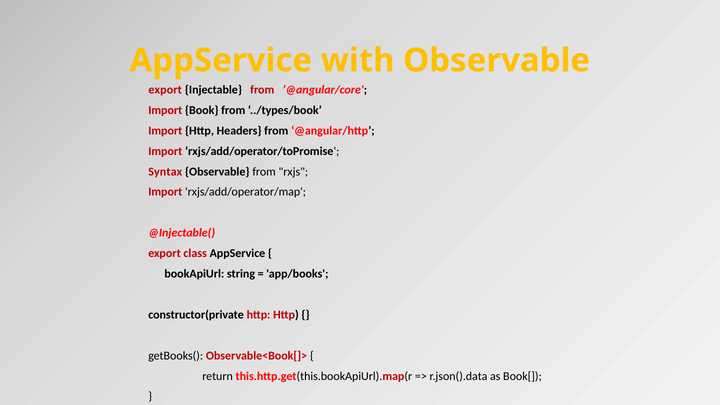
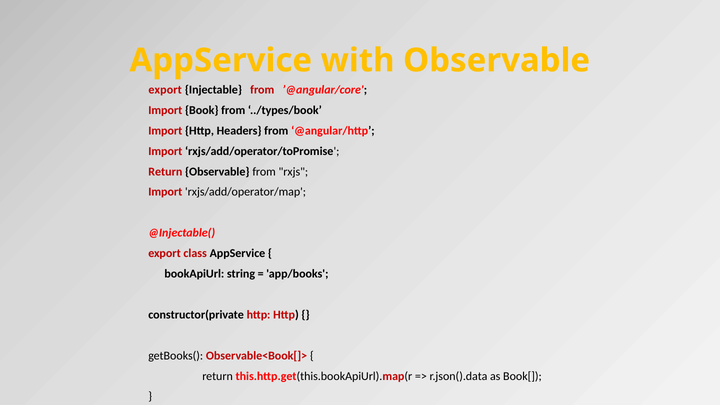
Syntax: Syntax -> Return (165, 172)
